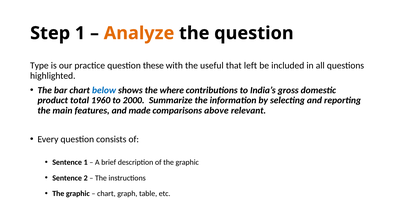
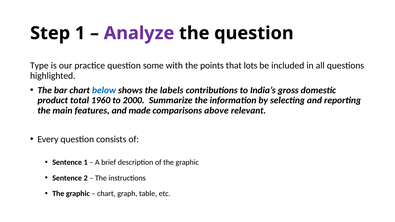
Analyze colour: orange -> purple (139, 33)
these: these -> some (153, 66)
useful: useful -> points (212, 66)
left: left -> lots (251, 66)
where: where -> labels (172, 90)
